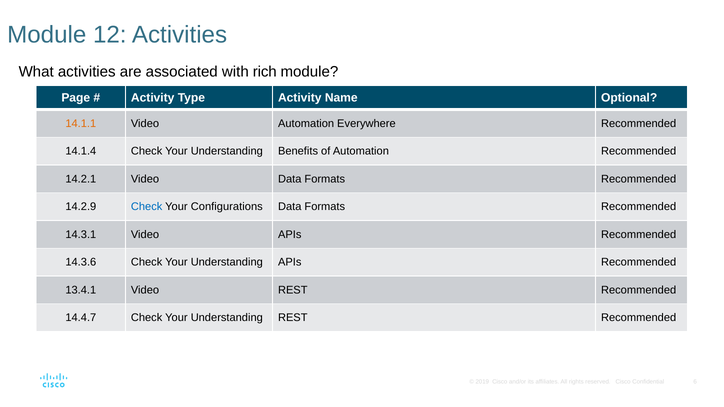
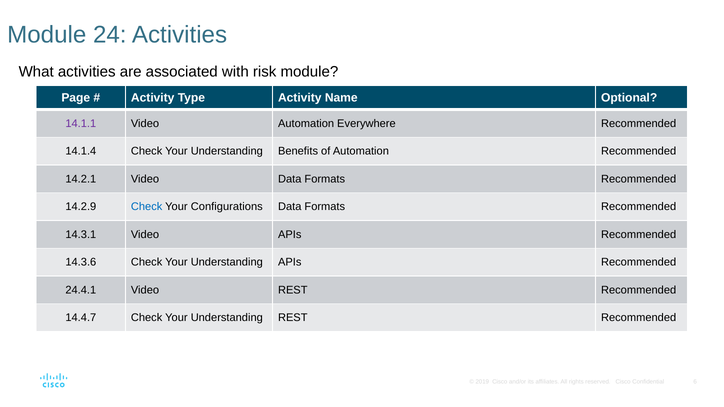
12: 12 -> 24 (110, 35)
rich: rich -> risk (265, 72)
14.1.1 colour: orange -> purple (81, 124)
13.4.1: 13.4.1 -> 24.4.1 (81, 290)
